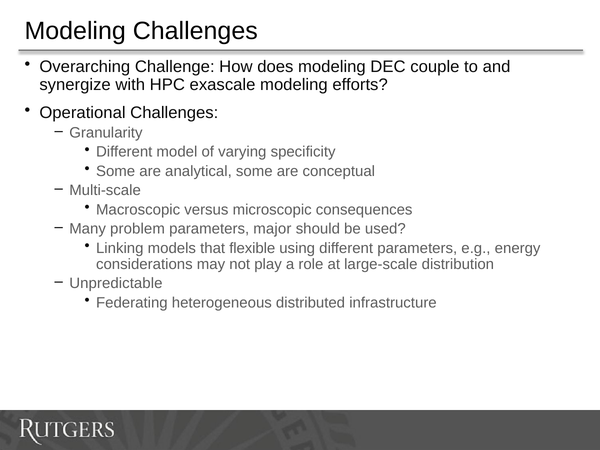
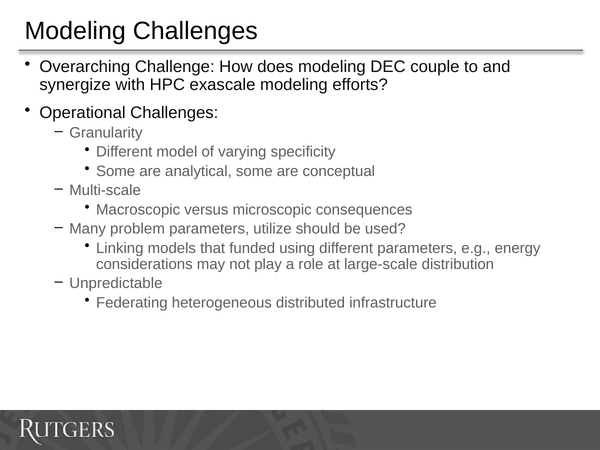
major: major -> utilize (272, 229)
flexible: flexible -> funded (252, 248)
